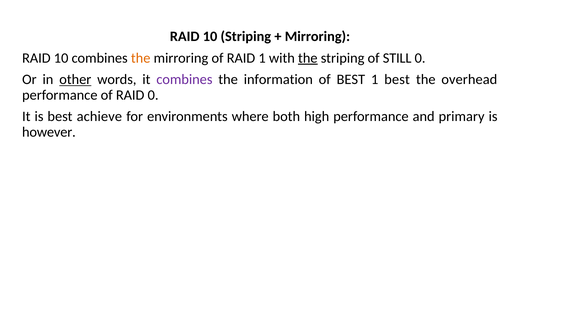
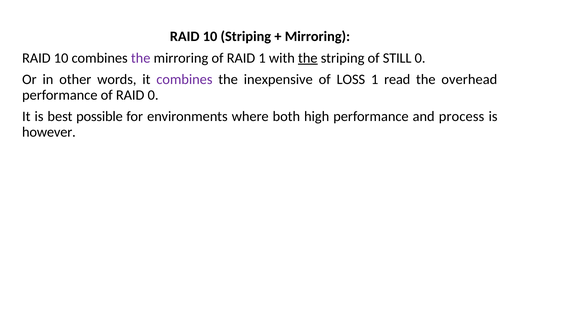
the colour: orange -> purple (141, 58)
other underline: present -> none (75, 79)
information: information -> inexpensive (278, 79)
of BEST: BEST -> LOSS (351, 79)
1 best: best -> read (397, 79)
achieve: achieve -> possible (99, 116)
primary: primary -> process (462, 116)
